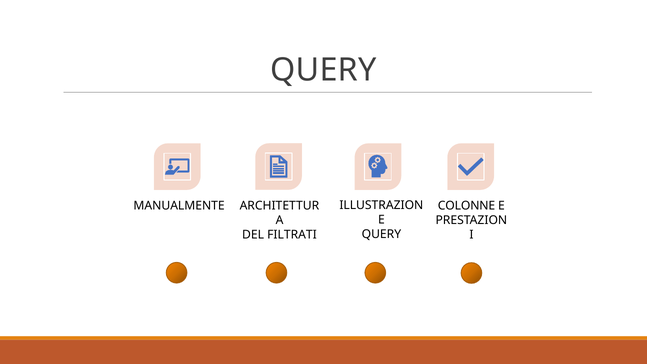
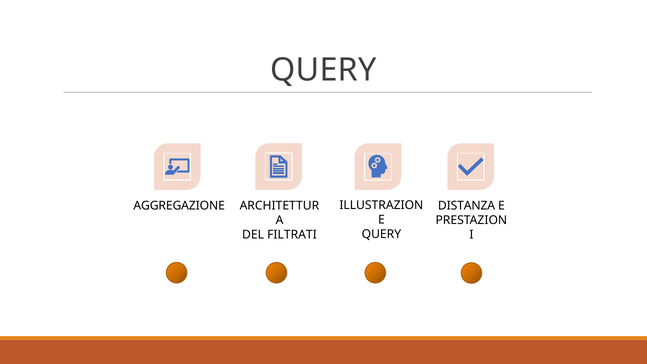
MANUALMENTE: MANUALMENTE -> AGGREGAZIONE (179, 206)
COLONNE: COLONNE -> DISTANZA (467, 206)
